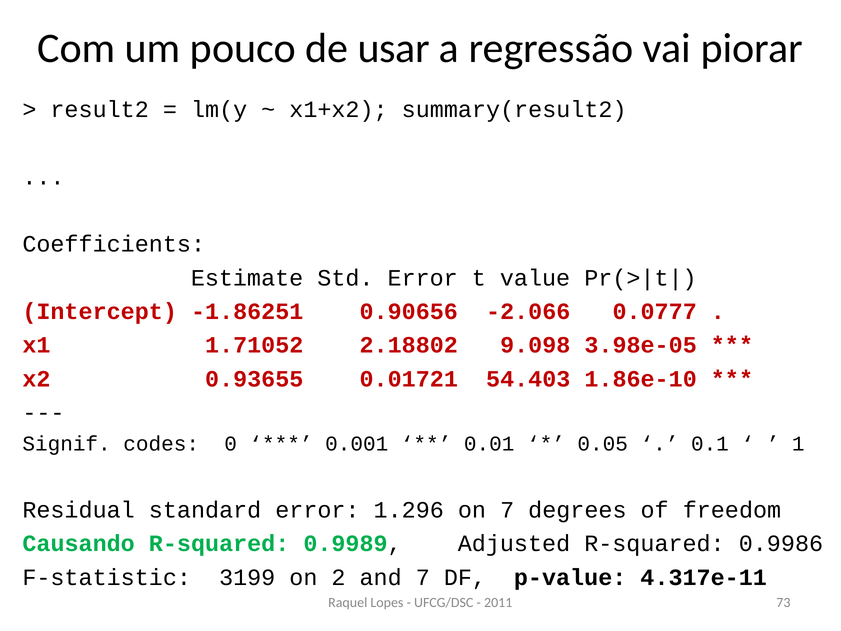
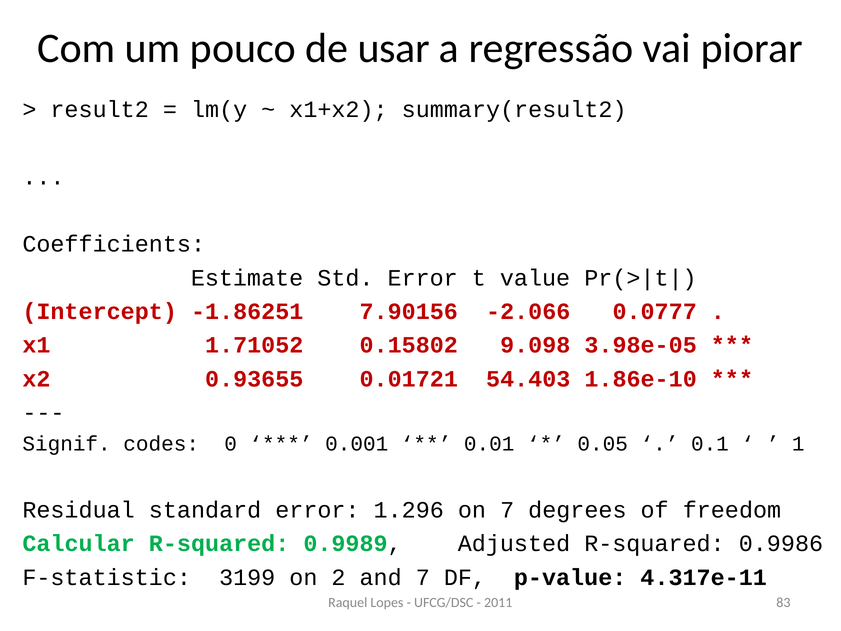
0.90656: 0.90656 -> 7.90156 (409, 311)
2.18802: 2.18802 -> 0.15802 (409, 345)
Causando: Causando -> Calcular (79, 544)
73: 73 -> 83 (783, 602)
